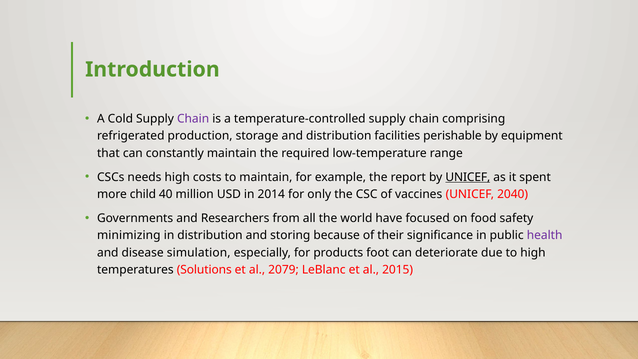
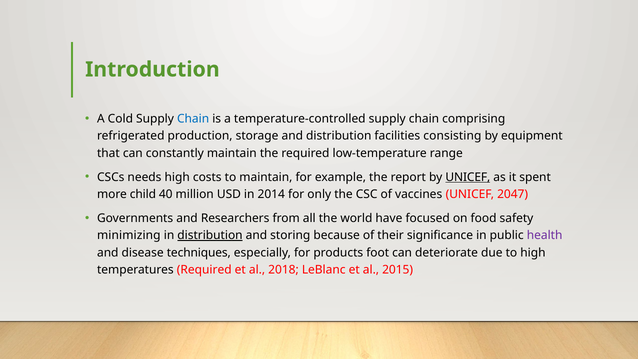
Chain colour: purple -> blue (193, 119)
perishable: perishable -> consisting (452, 136)
2040: 2040 -> 2047 (513, 194)
distribution underline: none -> present (210, 235)
simulation: simulation -> techniques (199, 253)
temperatures Solutions: Solutions -> Required (204, 270)
2079: 2079 -> 2018 (283, 270)
